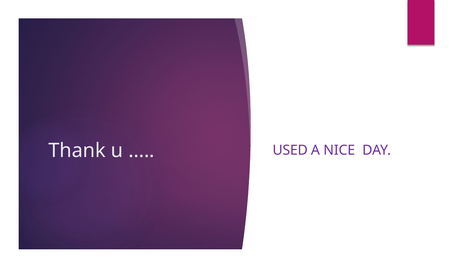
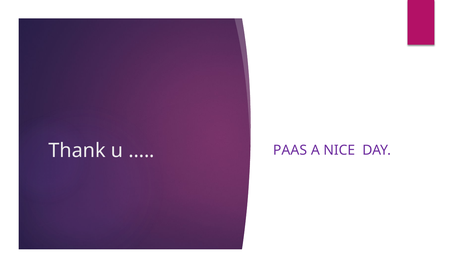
USED: USED -> PAAS (290, 150)
